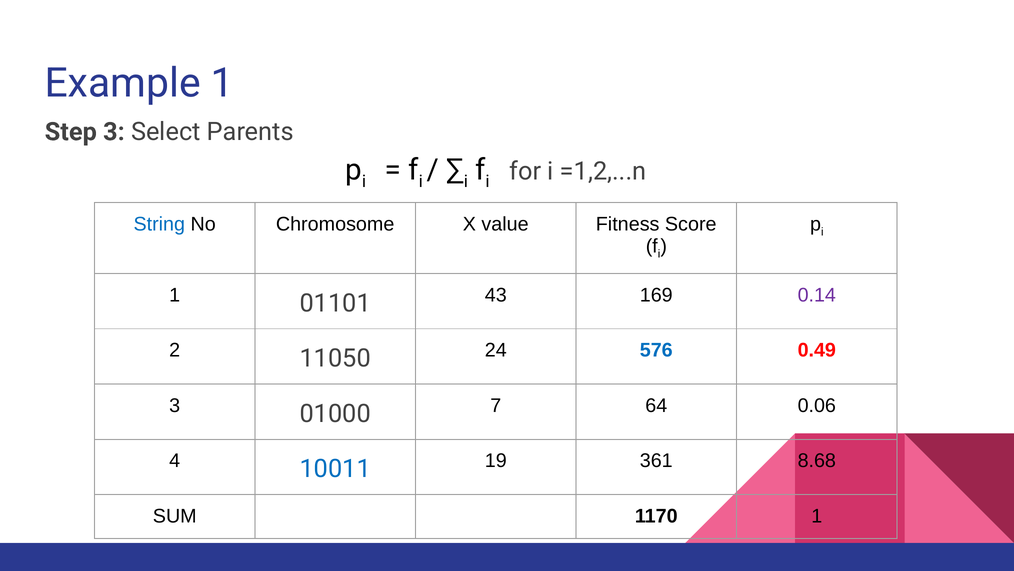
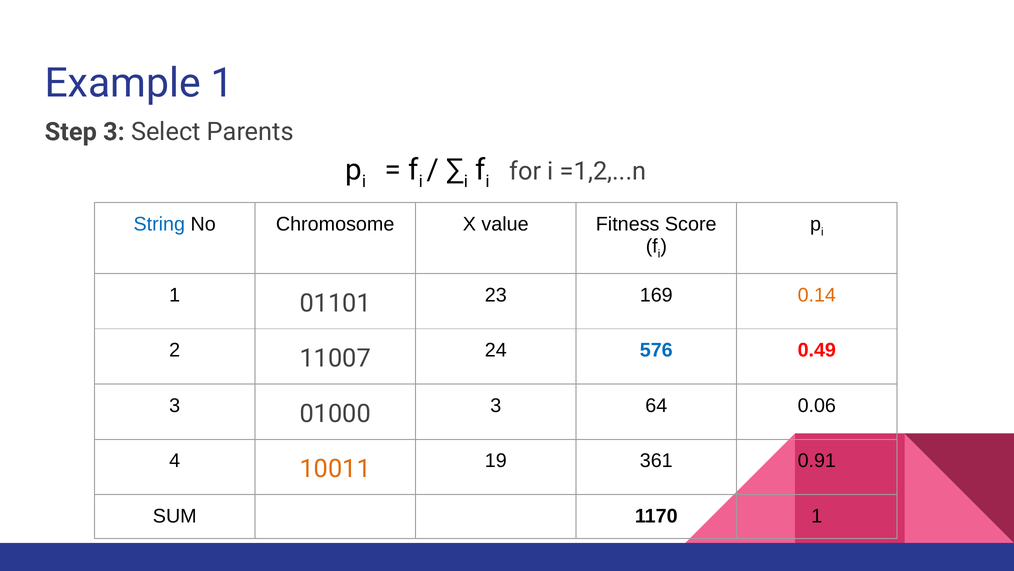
43: 43 -> 23 (496, 295)
0.14 colour: purple -> orange (817, 295)
11050: 11050 -> 11007 (335, 358)
01000 7: 7 -> 3 (496, 405)
10011 colour: blue -> orange (335, 468)
8.68: 8.68 -> 0.91 (817, 460)
